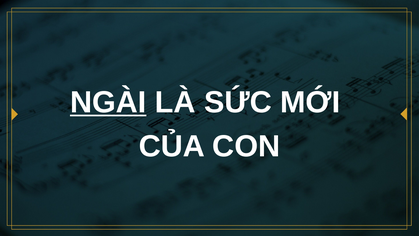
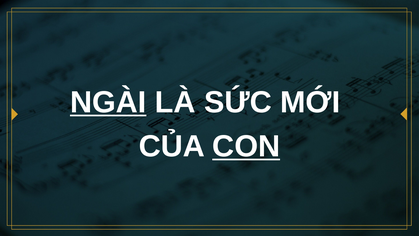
CON underline: none -> present (246, 146)
